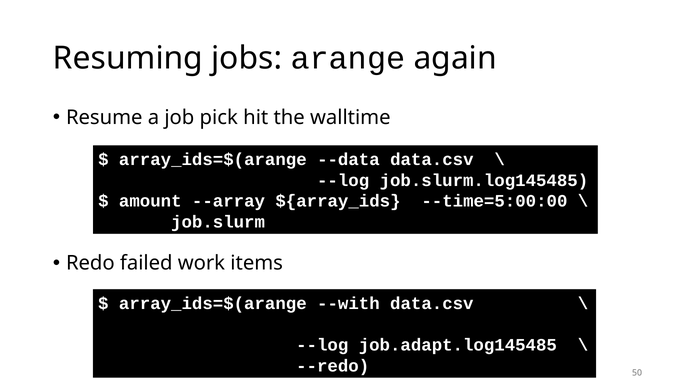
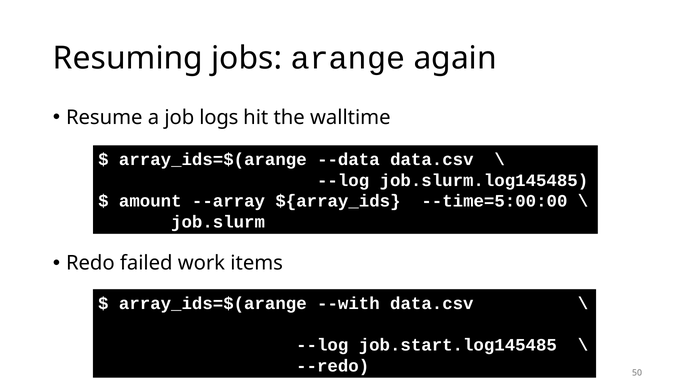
pick: pick -> logs (219, 118)
job.adapt.log145485: job.adapt.log145485 -> job.start.log145485 (458, 345)
